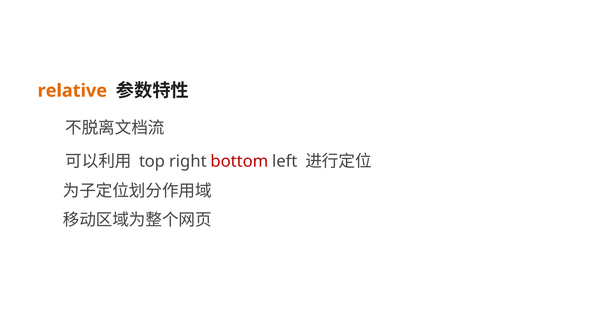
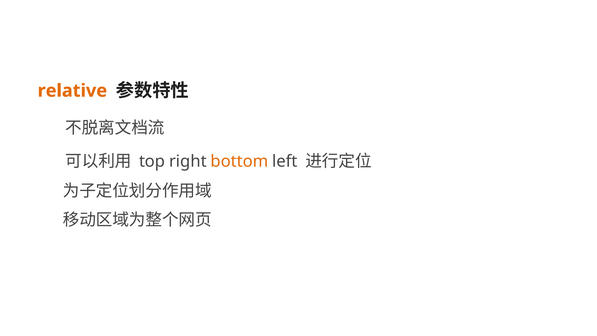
bottom colour: red -> orange (239, 161)
